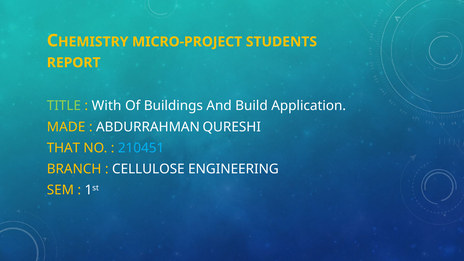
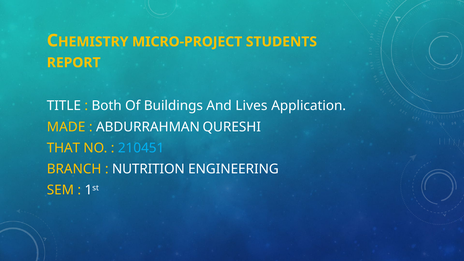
TITLE colour: light green -> white (64, 106)
With: With -> Both (107, 106)
Build: Build -> Lives (251, 106)
CELLULOSE: CELLULOSE -> NUTRITION (148, 169)
